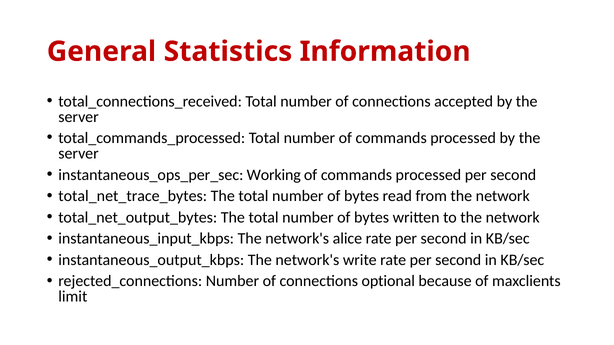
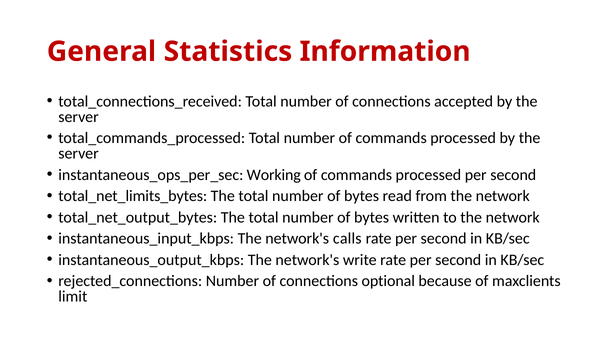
total_net_trace_bytes: total_net_trace_bytes -> total_net_limits_bytes (133, 196)
alice: alice -> calls (347, 239)
